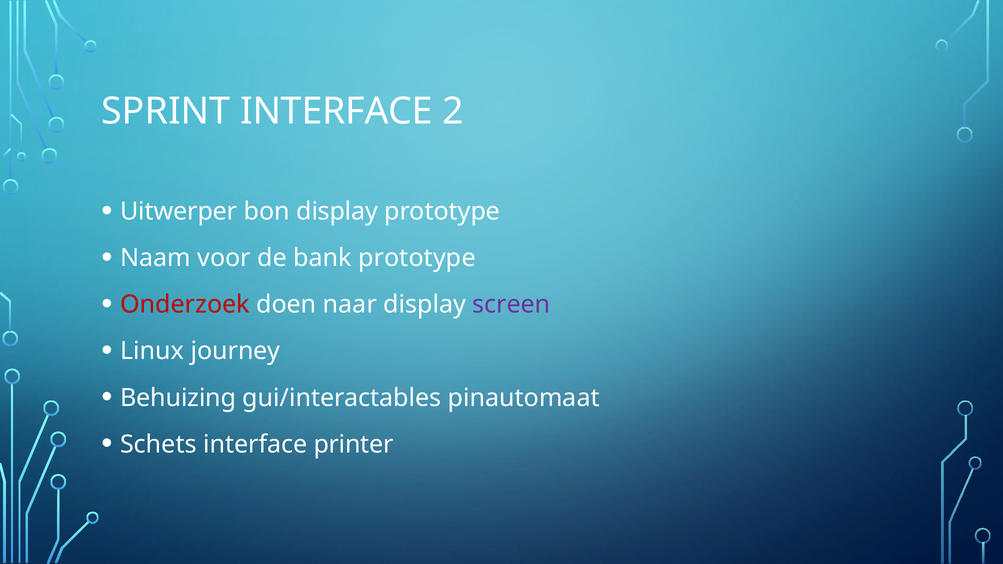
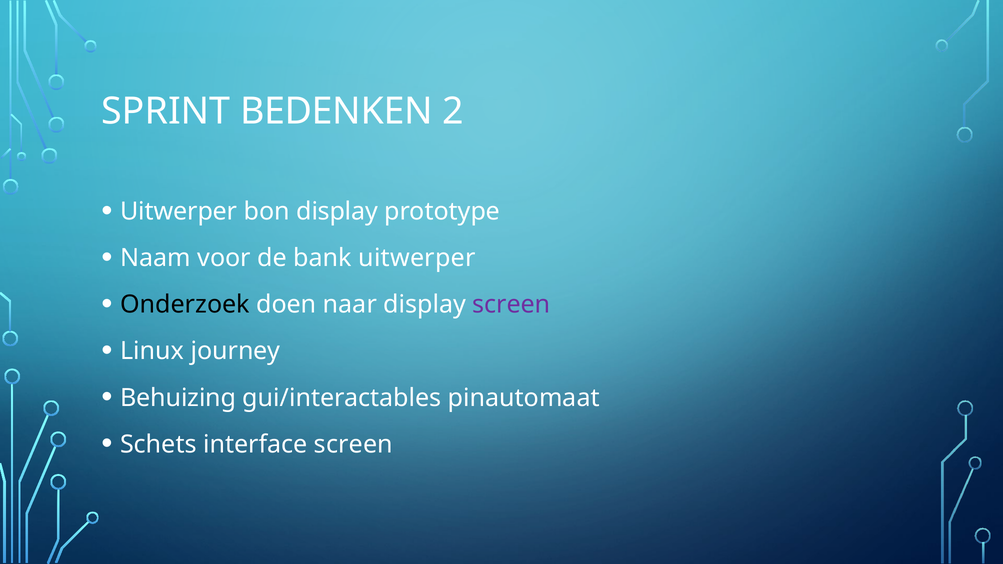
SPRINT INTERFACE: INTERFACE -> BEDENKEN (336, 111)
bank prototype: prototype -> uitwerper (417, 258)
Onderzoek colour: red -> black (185, 305)
interface printer: printer -> screen (353, 444)
